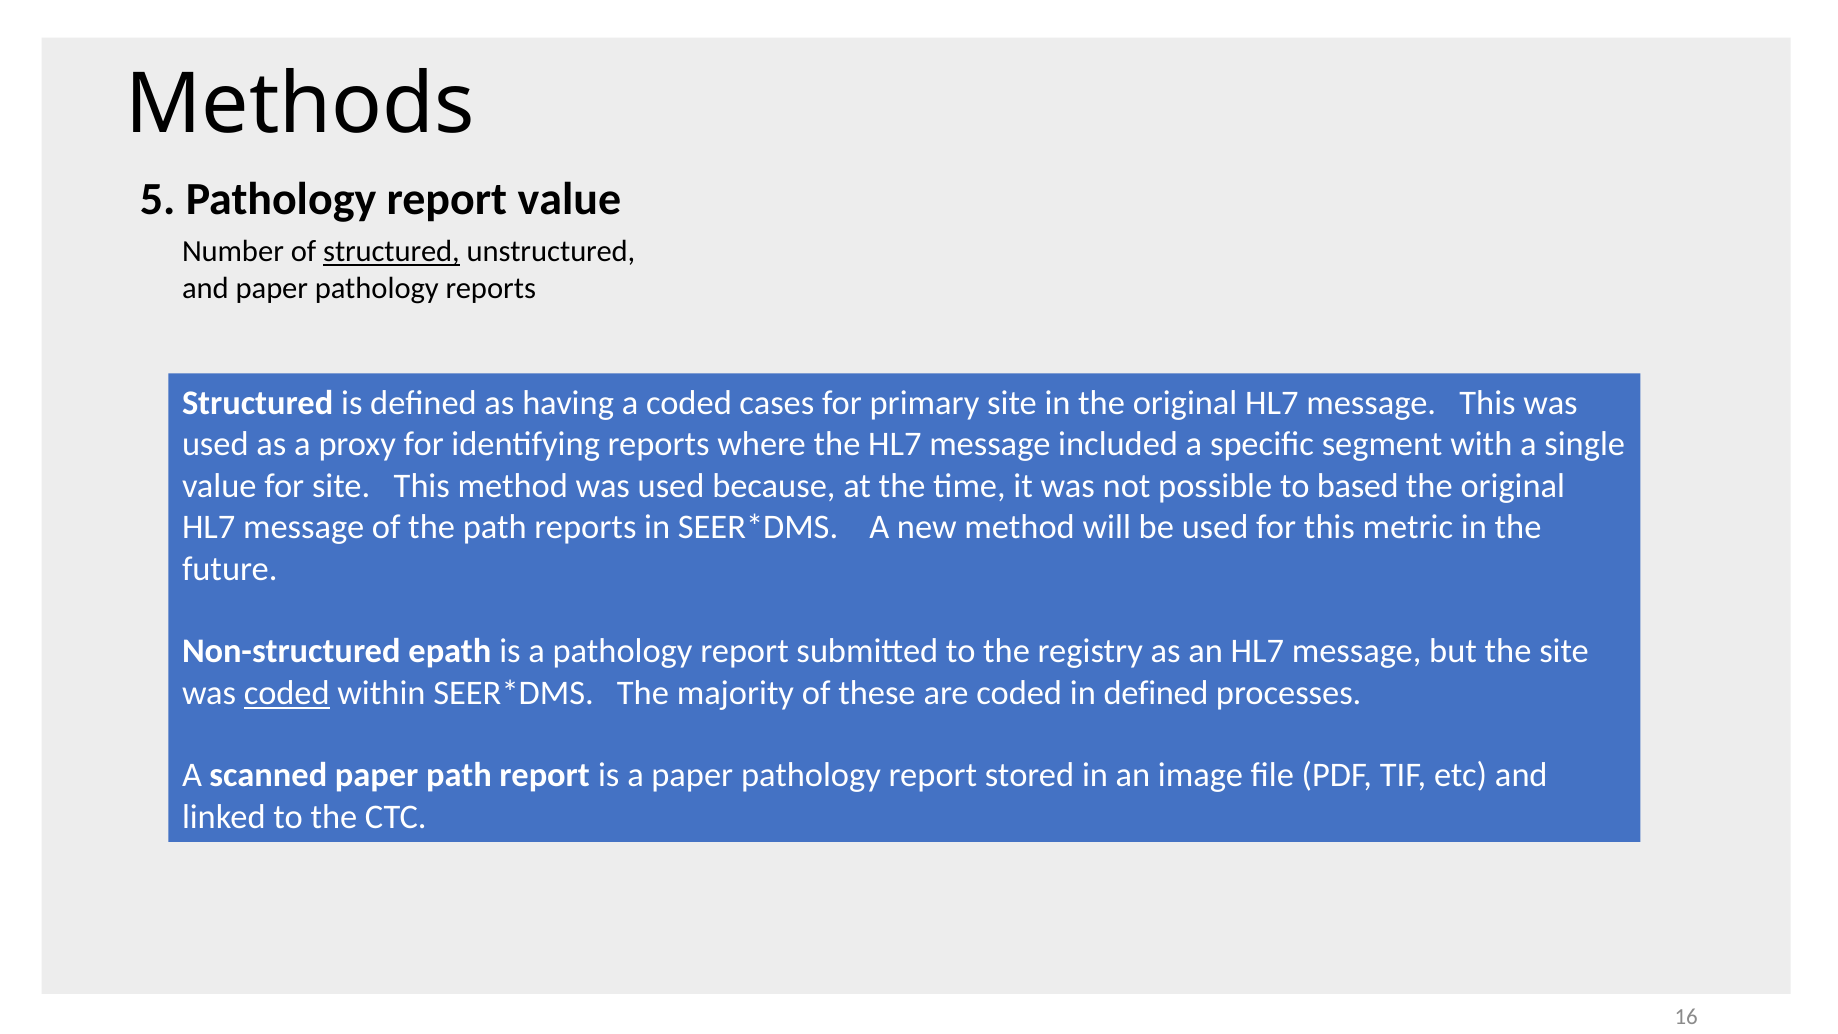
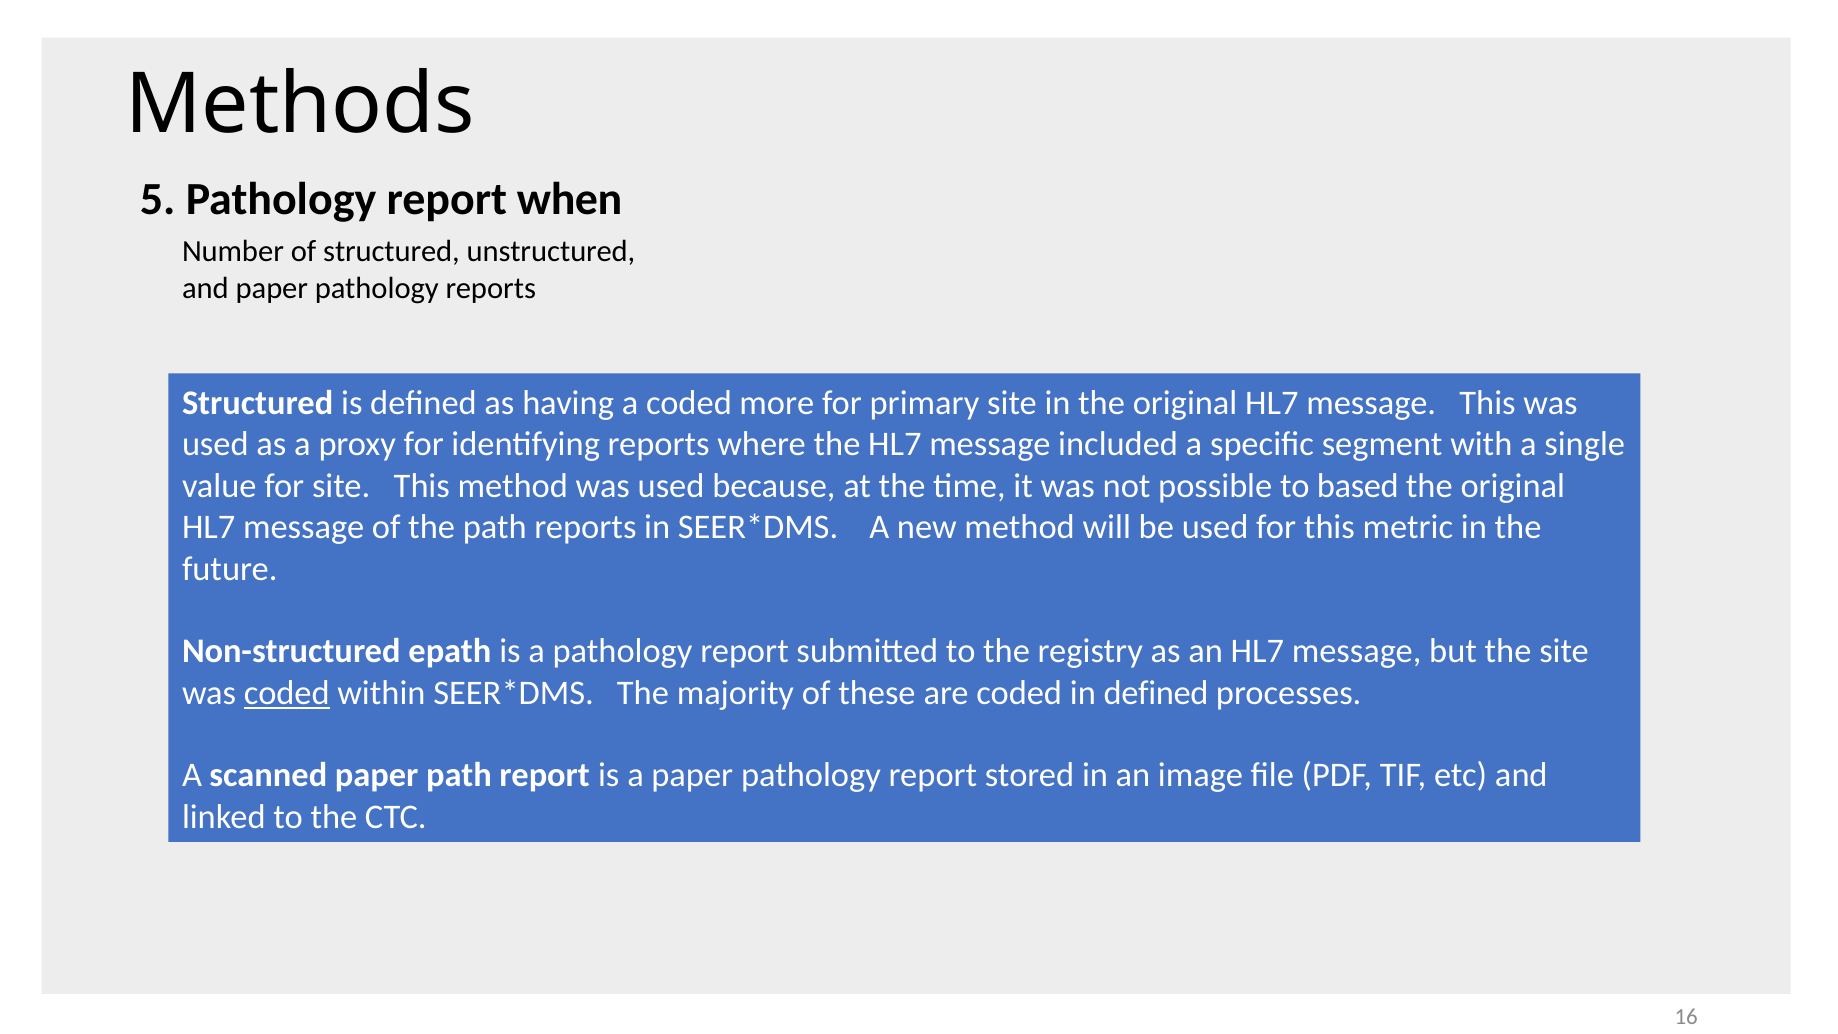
report value: value -> when (570, 199)
structured underline: present -> none (391, 252)
cases: cases -> more (777, 403)
